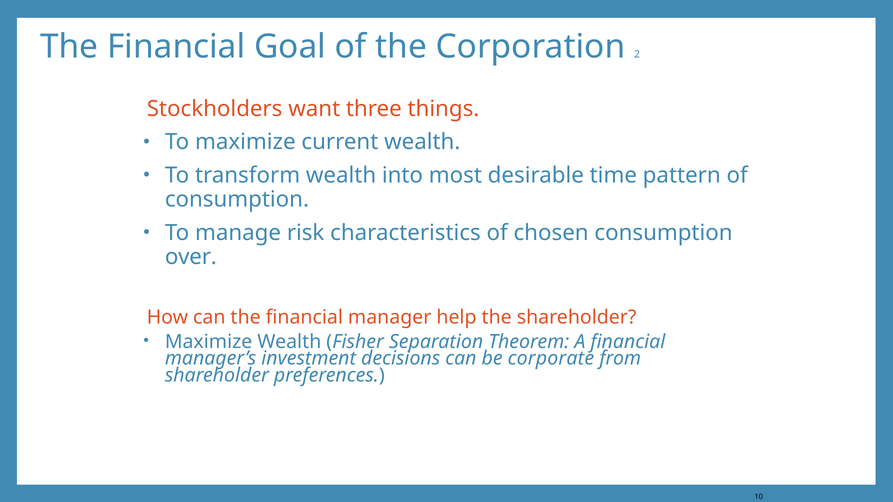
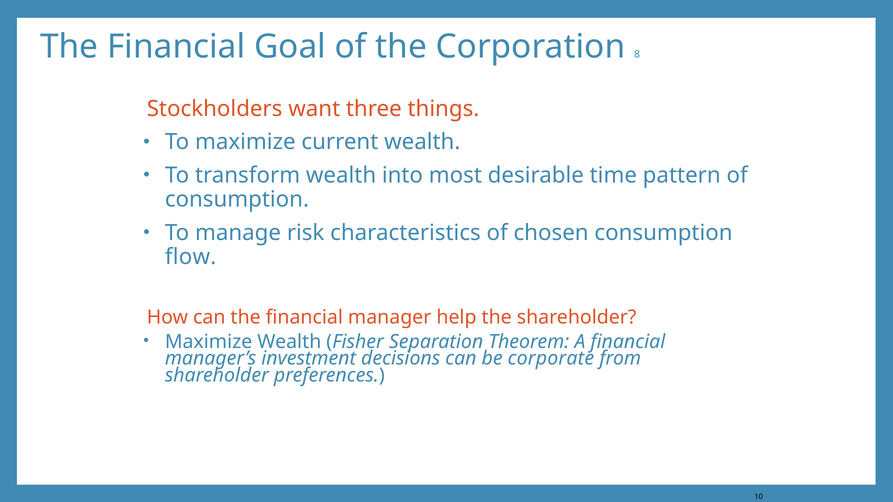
2: 2 -> 8 (637, 55)
over: over -> flow (191, 257)
